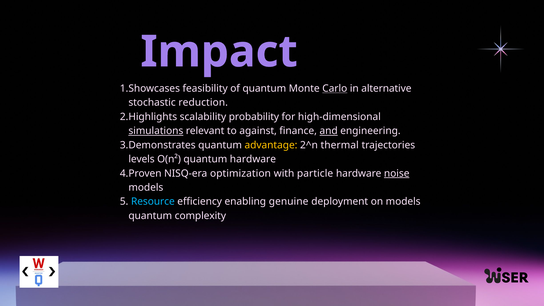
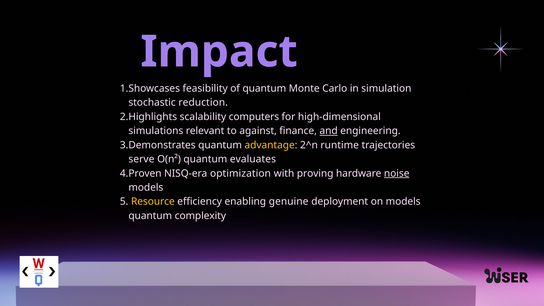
Carlo underline: present -> none (335, 88)
alternative: alternative -> simulation (386, 88)
probability: probability -> computers (254, 117)
simulations underline: present -> none (156, 131)
thermal: thermal -> runtime (340, 145)
levels: levels -> serve (141, 159)
quantum hardware: hardware -> evaluates (253, 159)
particle: particle -> proving (315, 173)
Resource colour: light blue -> yellow (153, 202)
